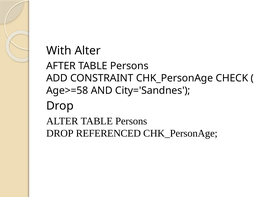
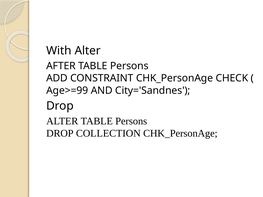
Age>=58: Age>=58 -> Age>=99 (67, 91)
REFERENCED: REFERENCED -> COLLECTION (108, 134)
